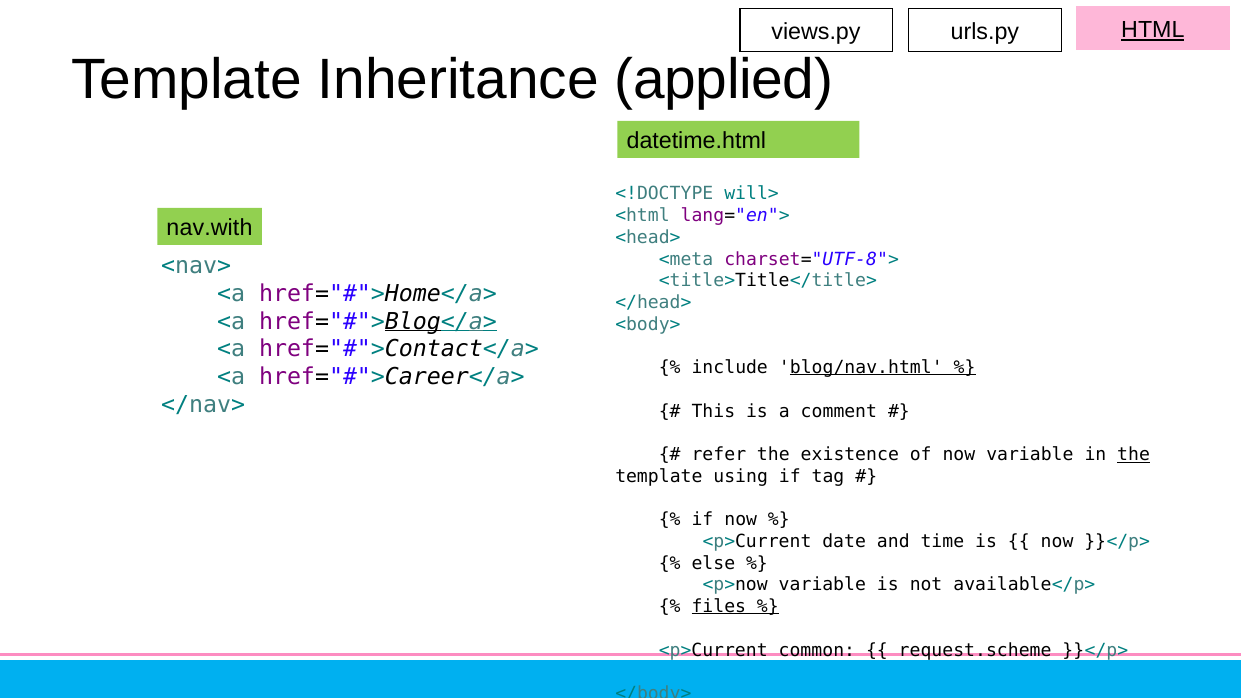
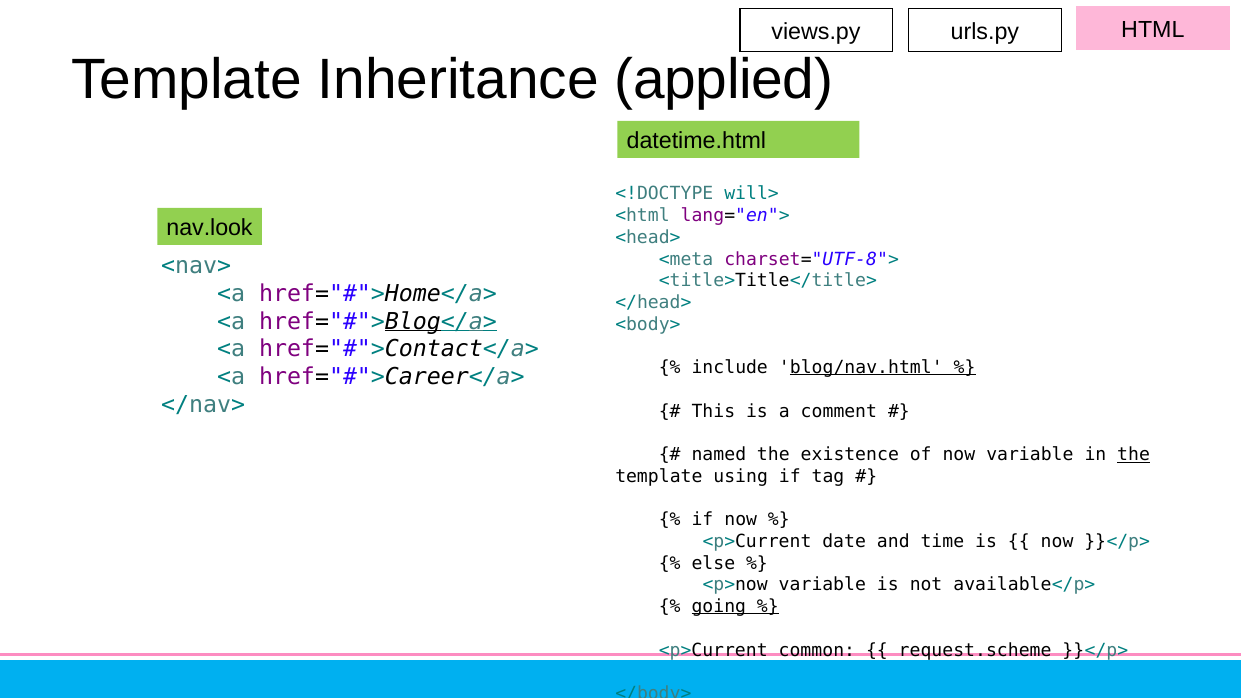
HTML underline: present -> none (1153, 30)
nav.with: nav.with -> nav.look (210, 228)
refer: refer -> named (719, 455)
files: files -> going (719, 607)
